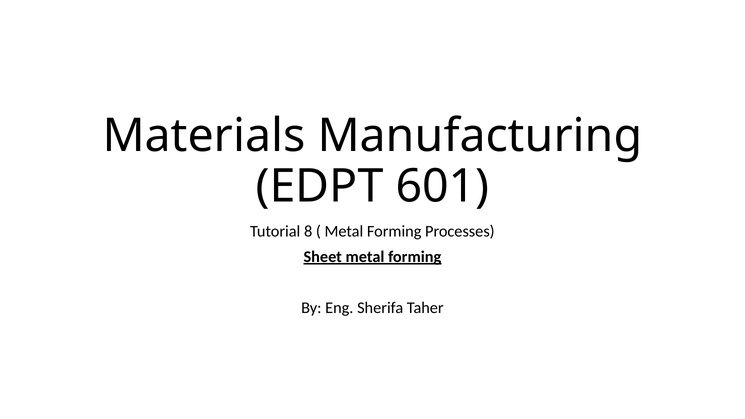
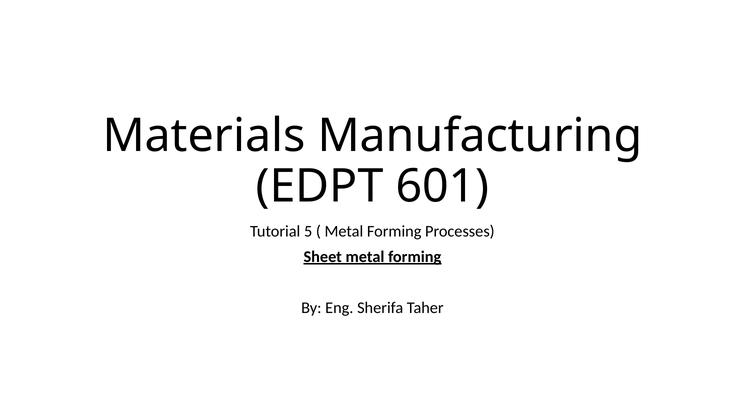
8: 8 -> 5 (308, 232)
